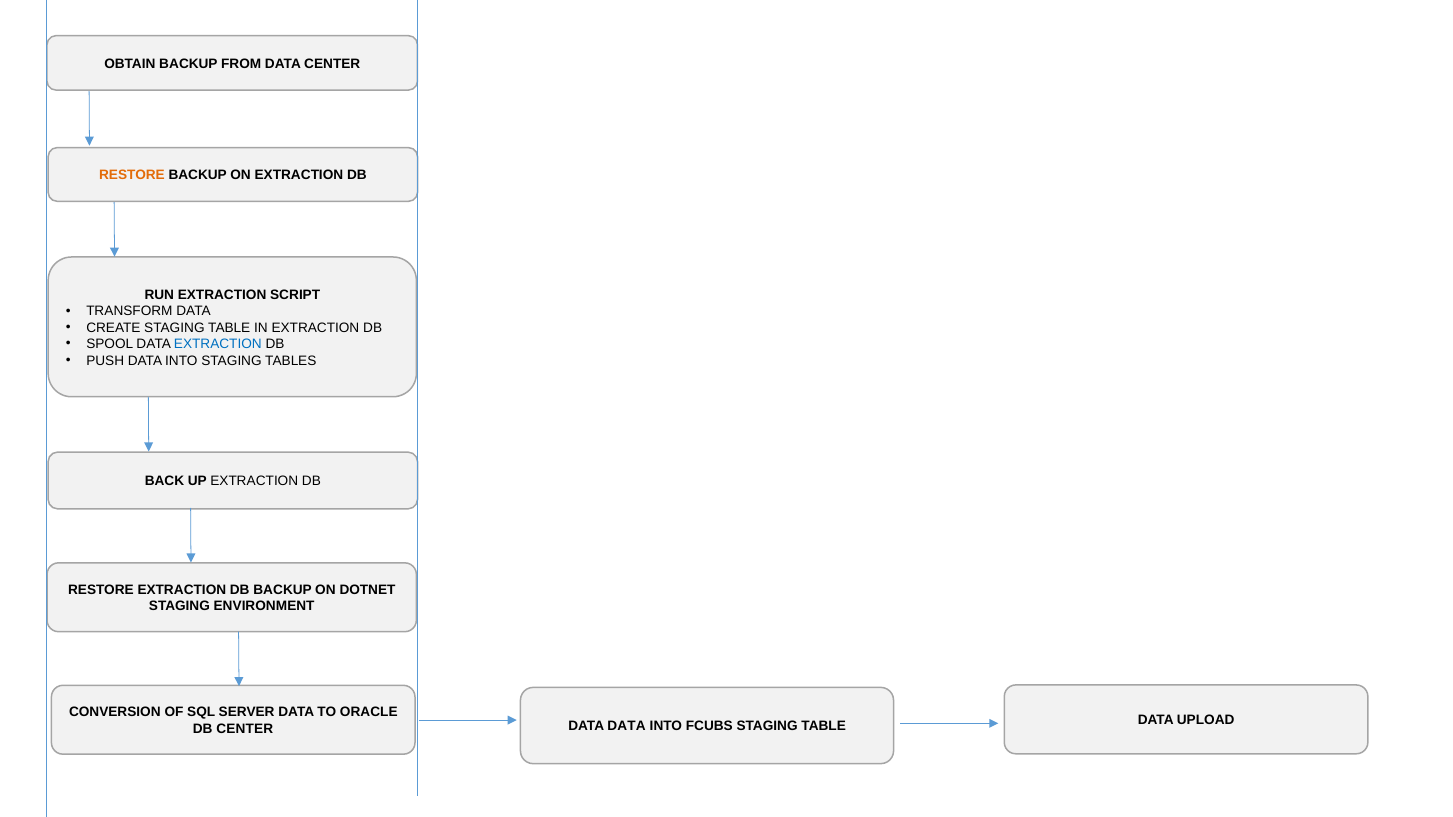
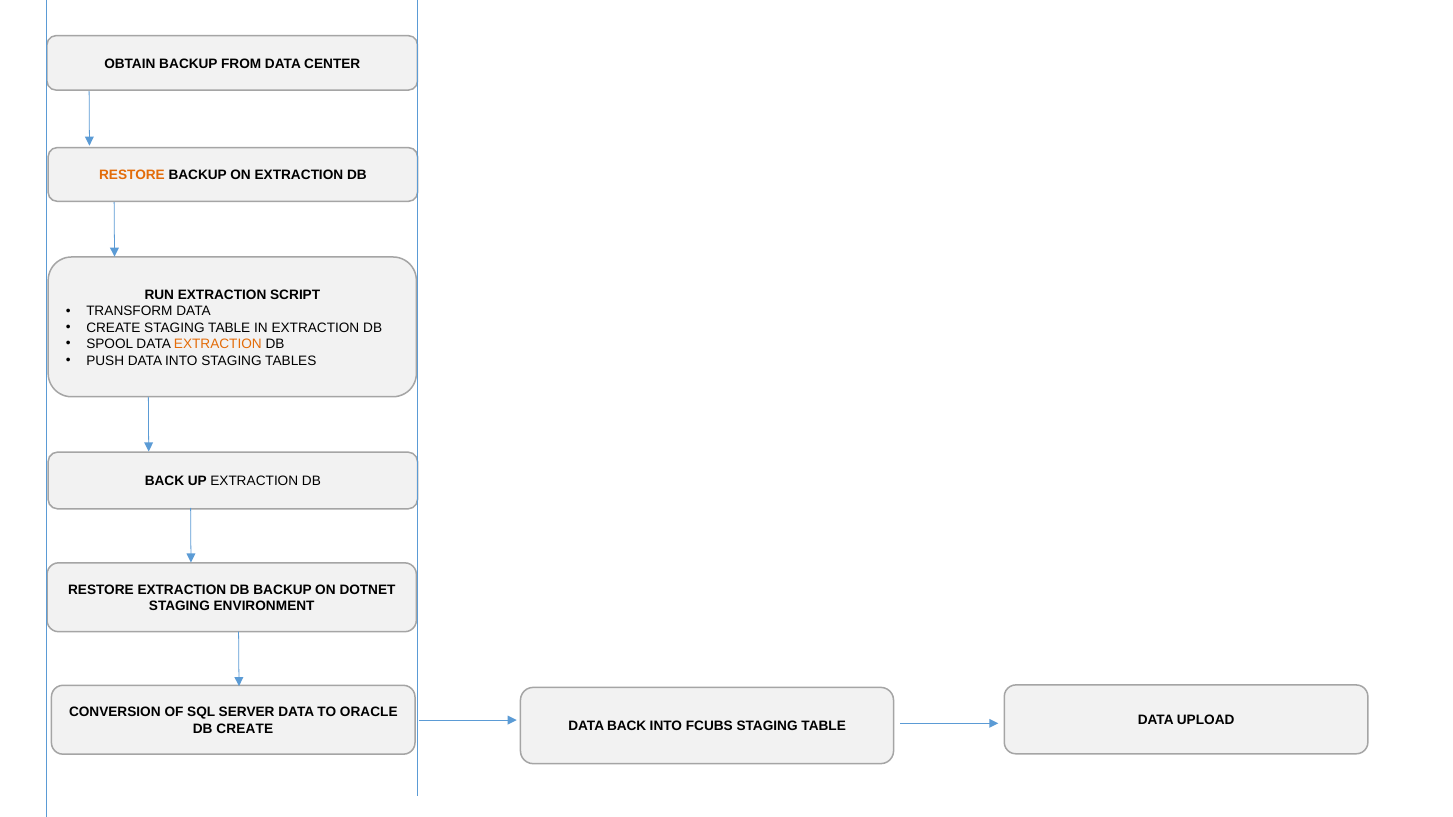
EXTRACTION colour: blue -> orange (218, 344)
DB CENTER: CENTER -> CREATE (245, 729)
DATA DATA: DATA -> BACK (627, 727)
